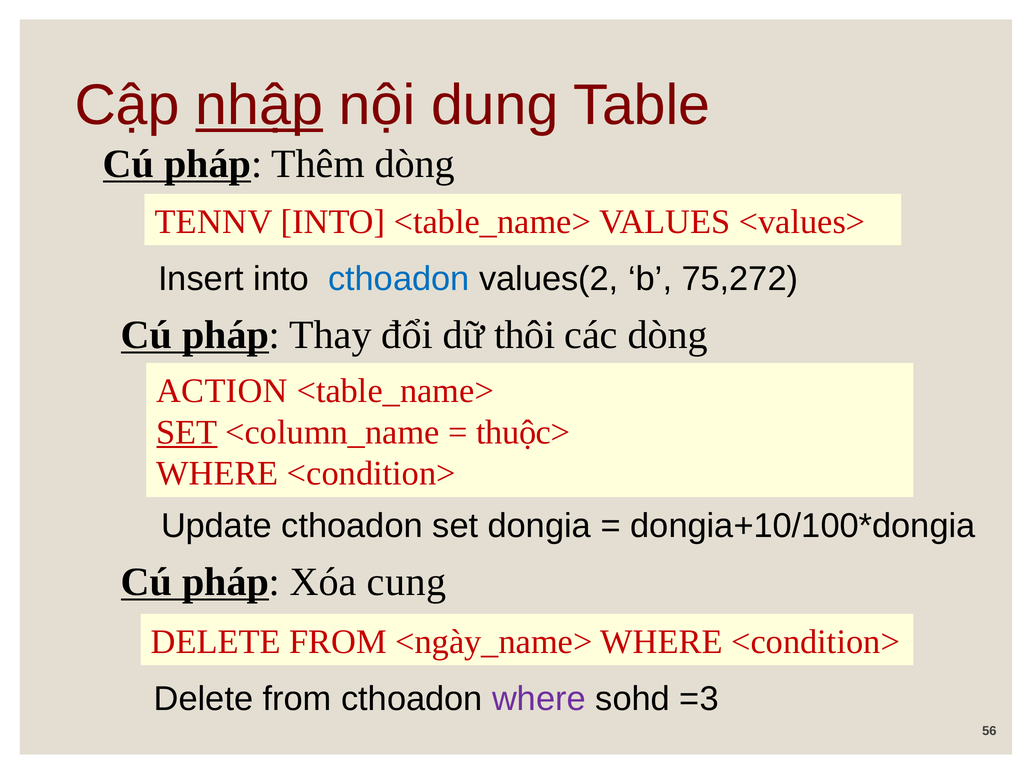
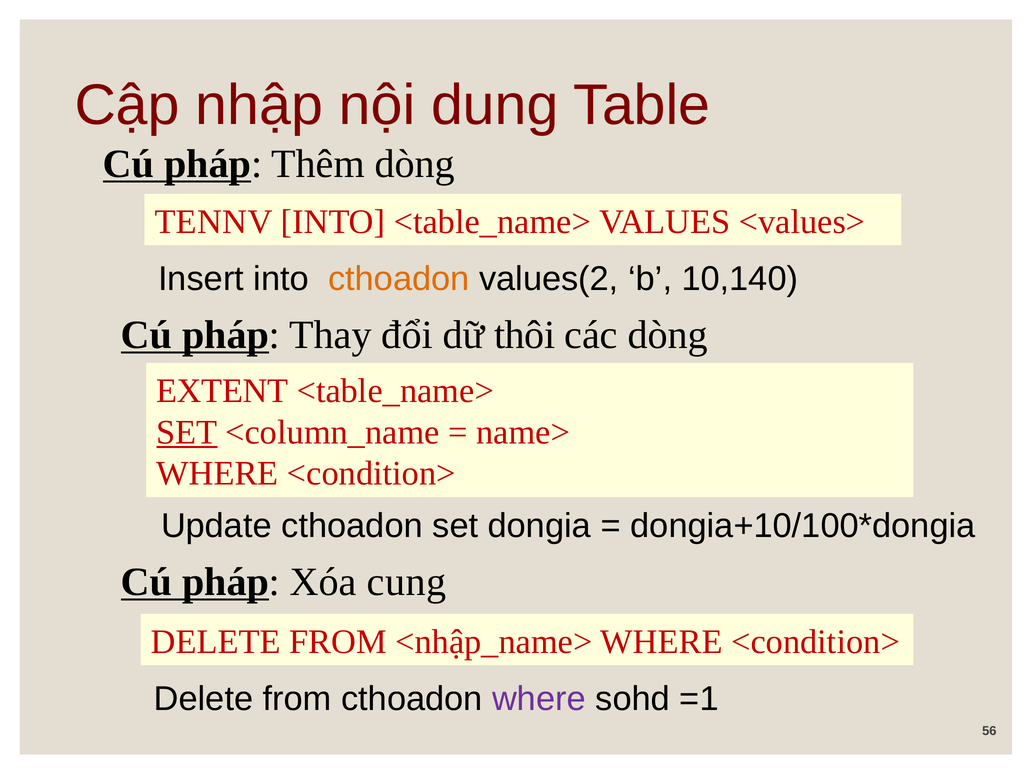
nhập underline: present -> none (259, 105)
cthoadon colour: blue -> orange (399, 279)
75,272: 75,272 -> 10,140 (740, 279)
ACTION: ACTION -> EXTENT (222, 391)
thuộc>: thuộc> -> name> (523, 432)
<ngày_name>: <ngày_name> -> <nhập_name> (494, 642)
=3: =3 -> =1 (699, 699)
